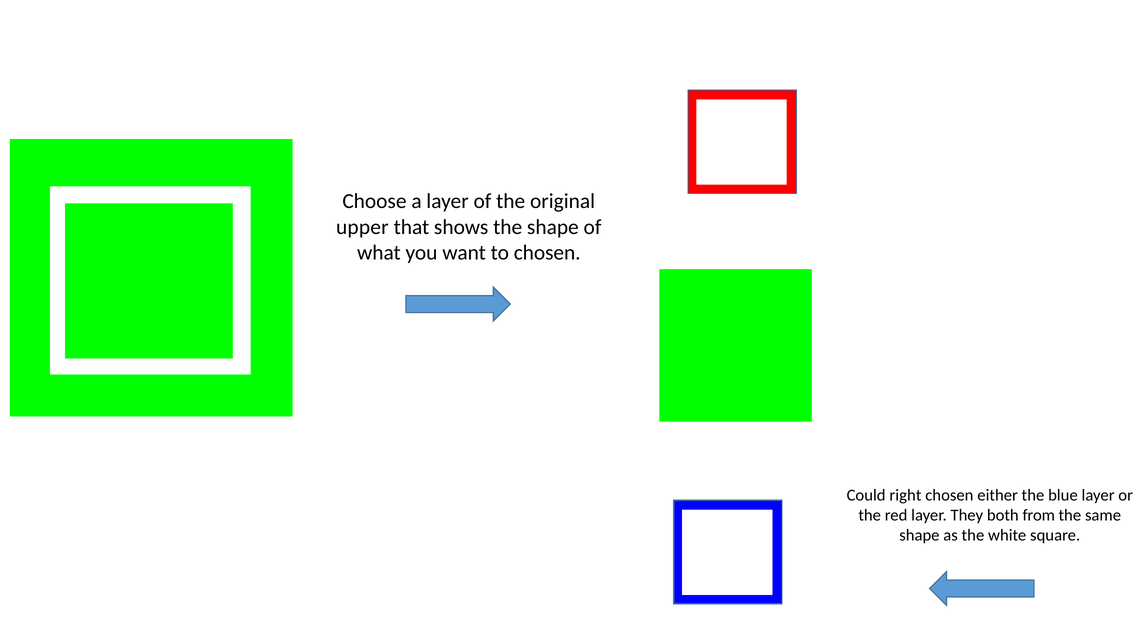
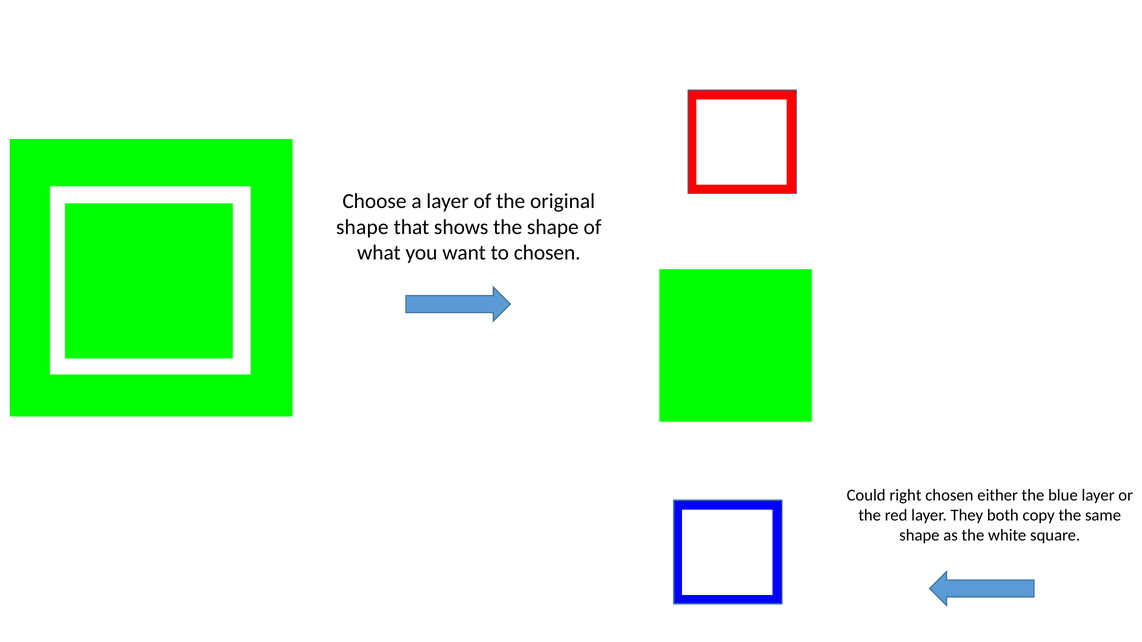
upper: upper -> shape (362, 227)
from: from -> copy (1039, 515)
